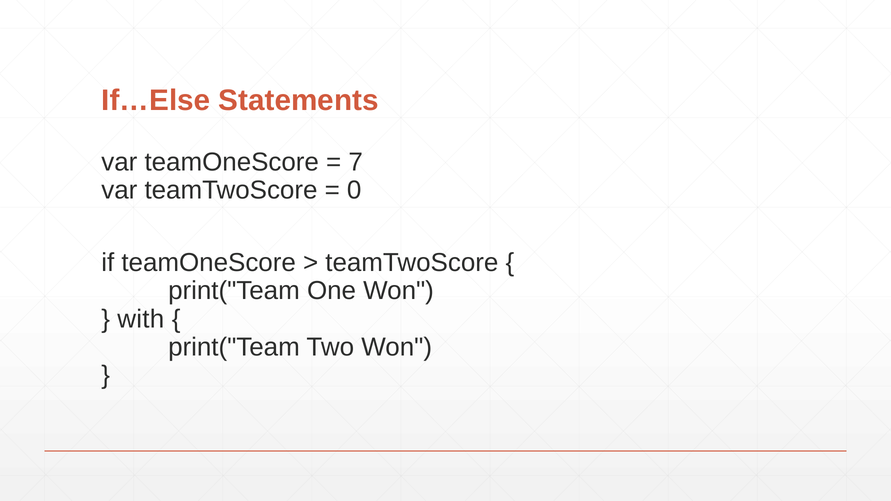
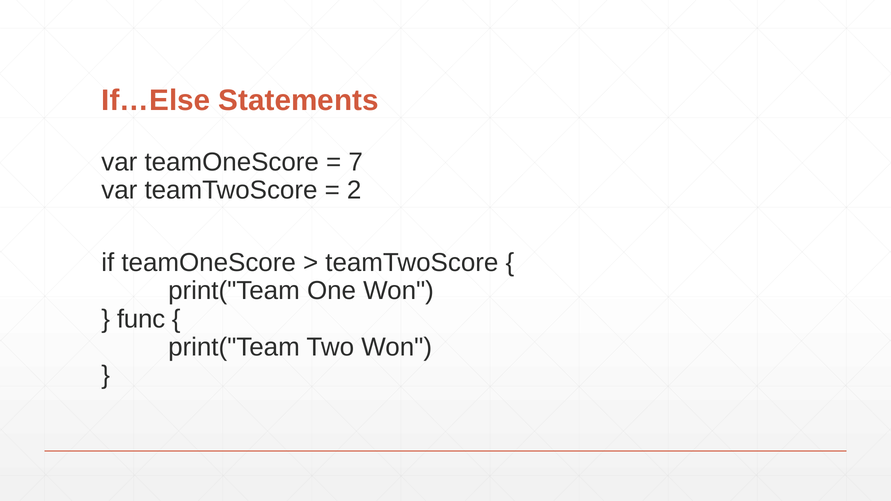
0: 0 -> 2 (354, 190)
with: with -> func (141, 319)
